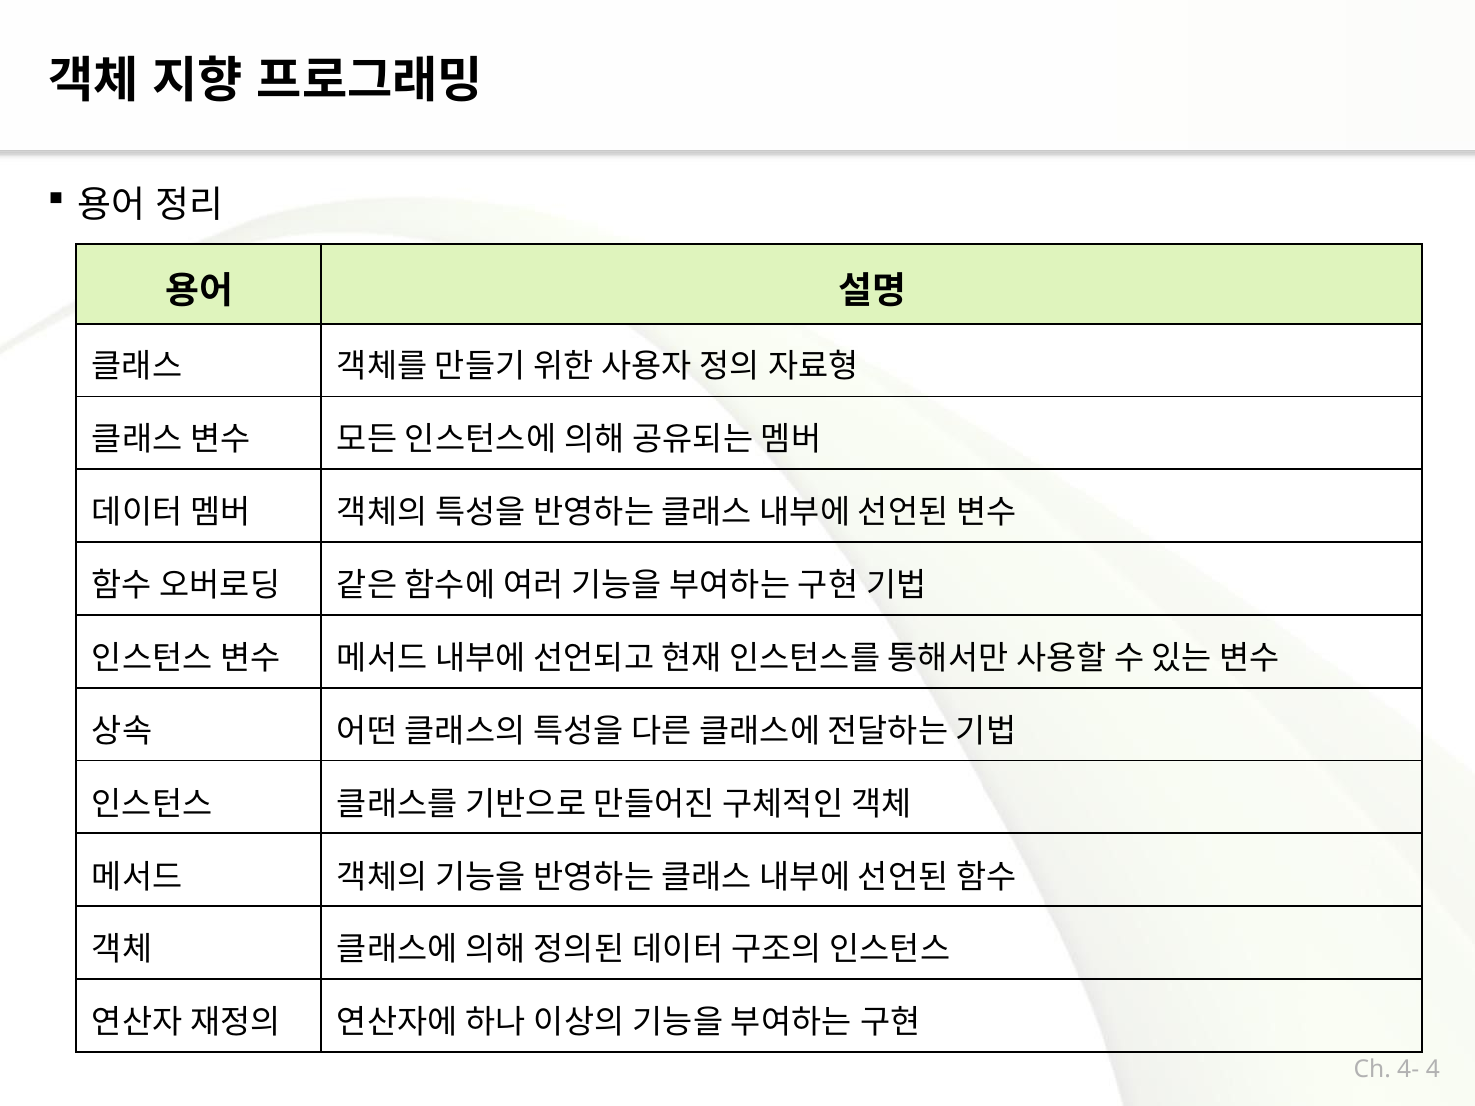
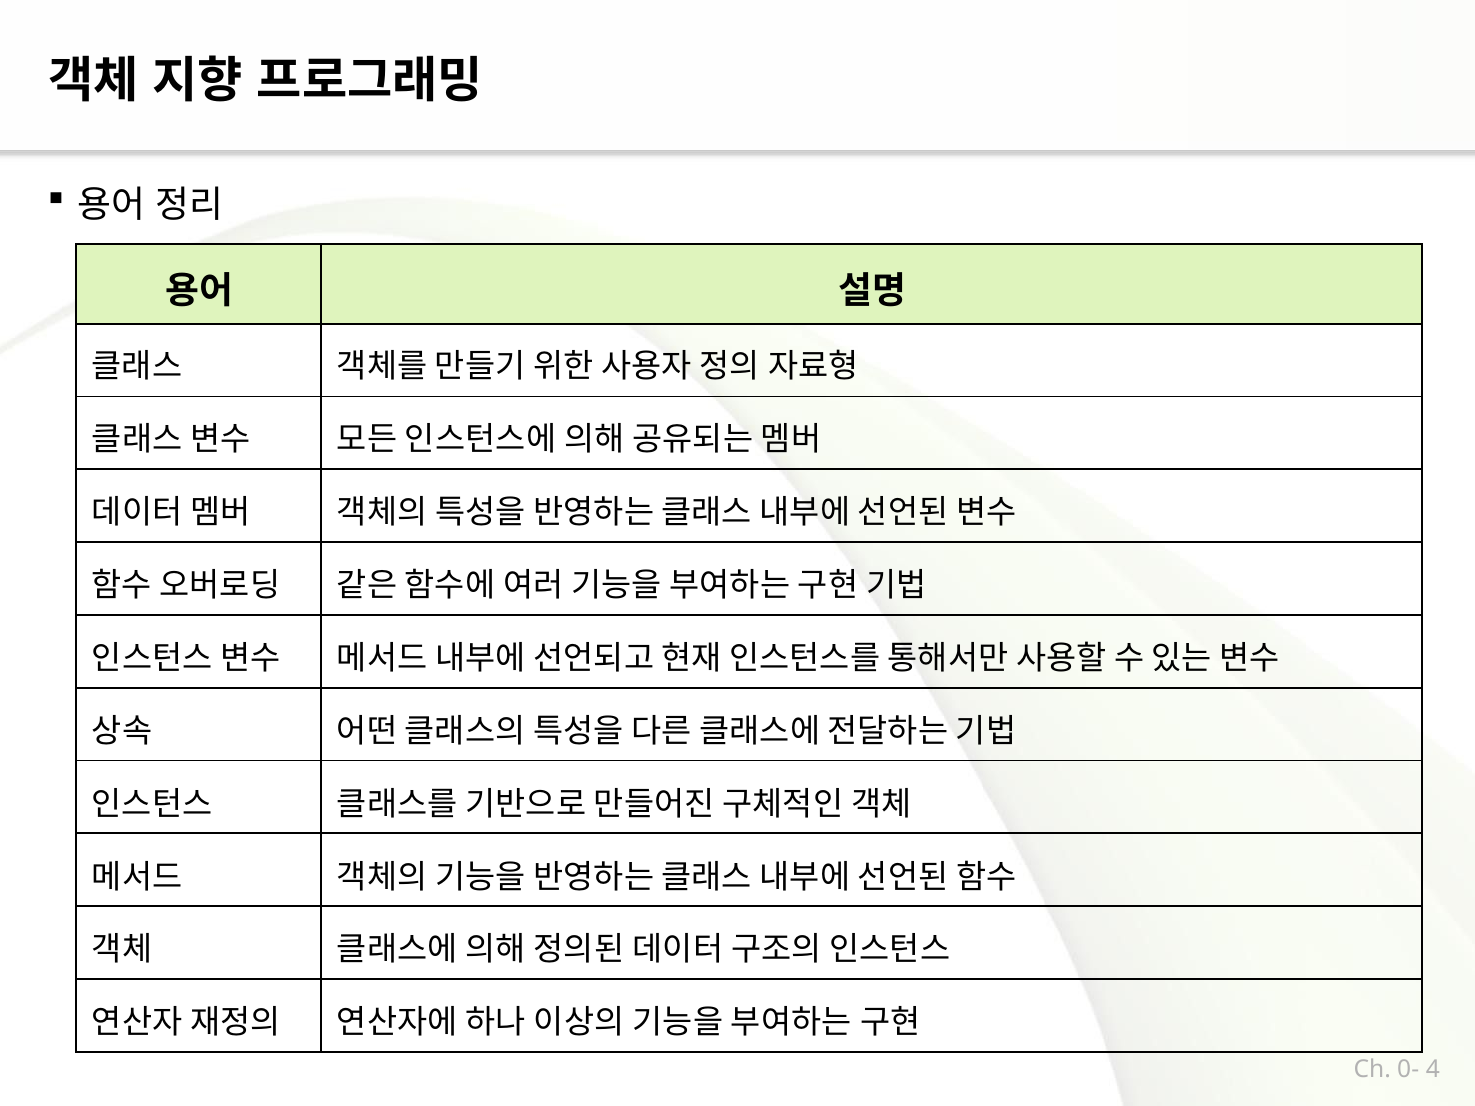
4-: 4- -> 0- (1408, 1070)
